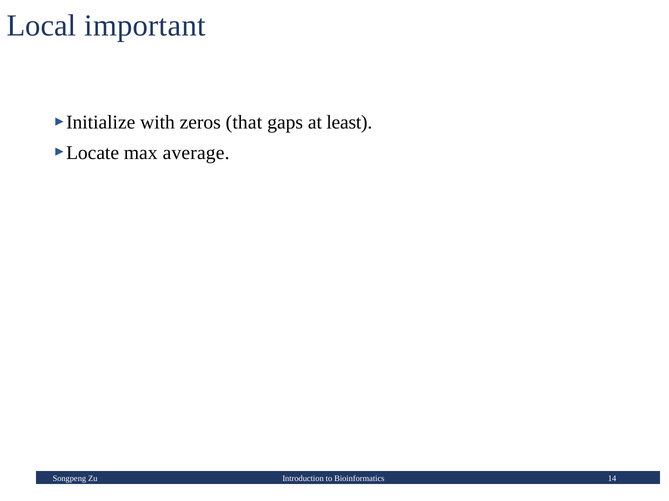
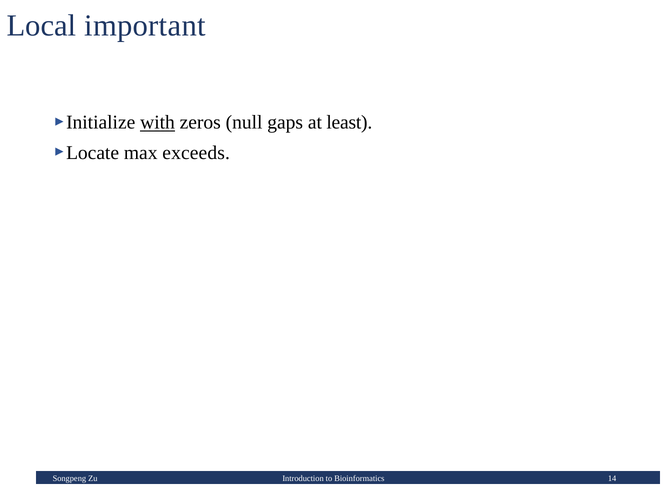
with underline: none -> present (158, 123)
that: that -> null (244, 123)
average: average -> exceeds (196, 153)
